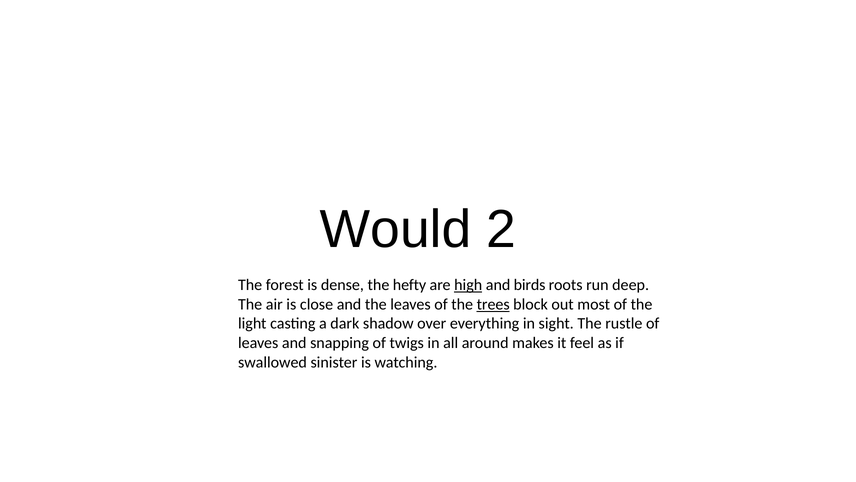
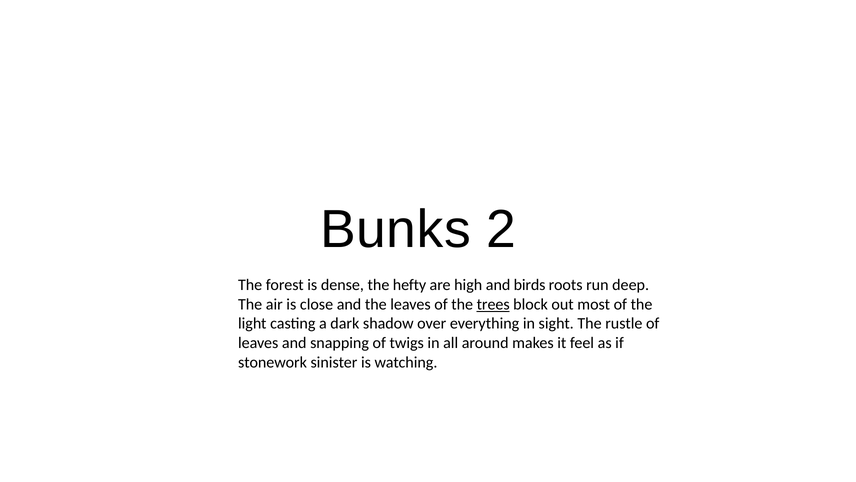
Would: Would -> Bunks (395, 229)
high underline: present -> none (468, 285)
swallowed: swallowed -> stonework (272, 362)
